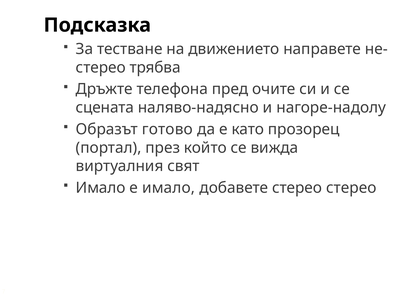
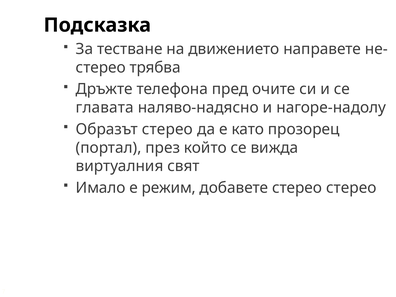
сцената: сцената -> главата (105, 108)
Образът готово: готово -> стерео (167, 129)
е имало: имало -> режим (169, 188)
